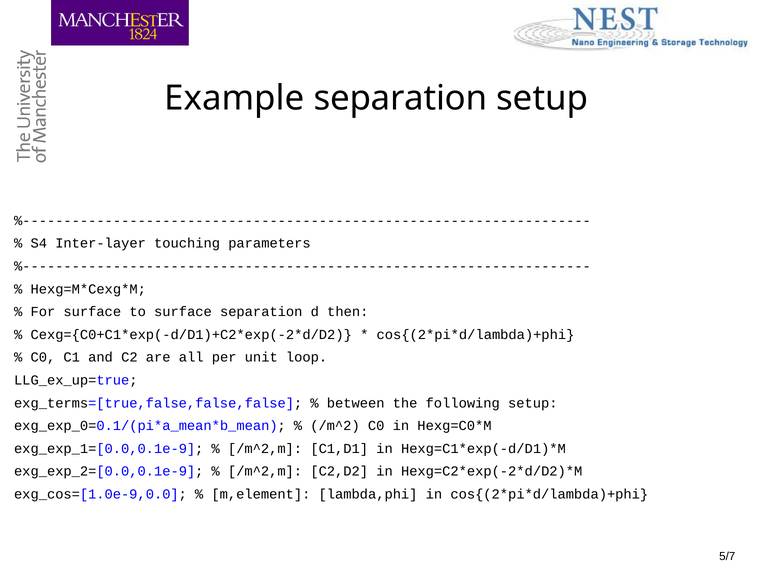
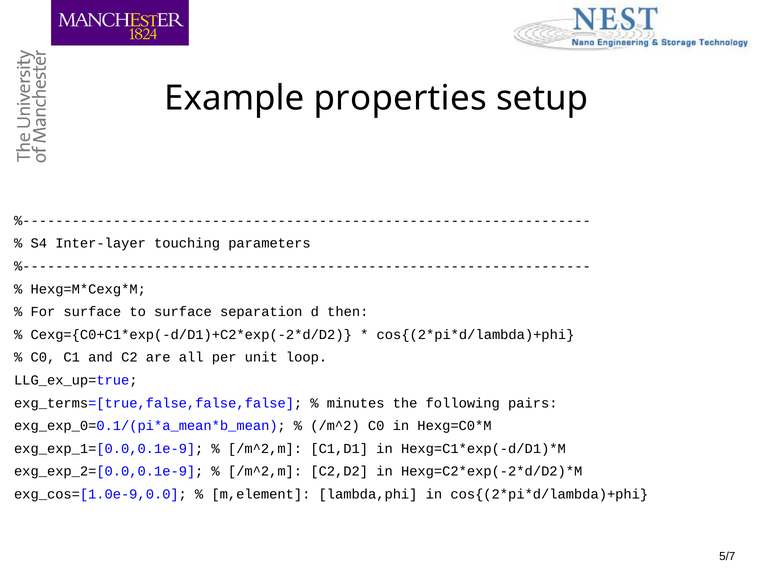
Example separation: separation -> properties (400, 98)
between: between -> minutes (356, 403)
following setup: setup -> pairs (533, 403)
